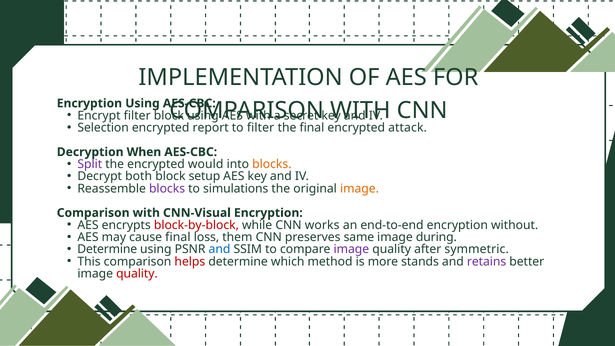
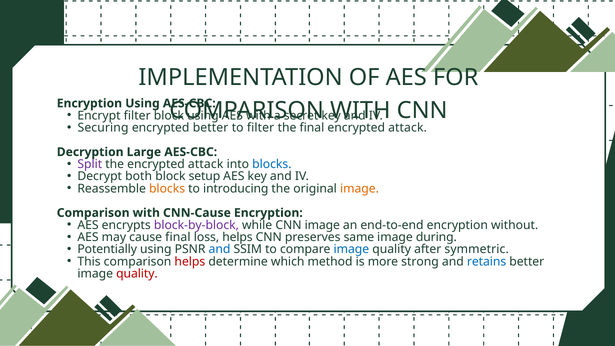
Selection: Selection -> Securing (103, 128)
encrypted report: report -> better (211, 128)
When: When -> Large (144, 152)
the encrypted would: would -> attack (206, 164)
blocks colour: orange -> blue (272, 164)
blocks colour: purple -> orange (167, 188)
simulations: simulations -> introducing (236, 188)
CNN-Visual: CNN-Visual -> CNN-Cause (197, 213)
block-by-block colour: red -> purple (196, 225)
CNN works: works -> image (322, 225)
loss them: them -> helps (237, 237)
Determine: Determine -> Potentially (107, 249)
image colour: purple -> blue (351, 249)
stands: stands -> strong (420, 261)
retains colour: purple -> blue (487, 261)
